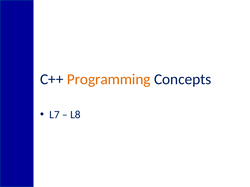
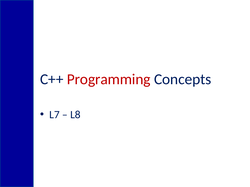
Programming colour: orange -> red (109, 79)
